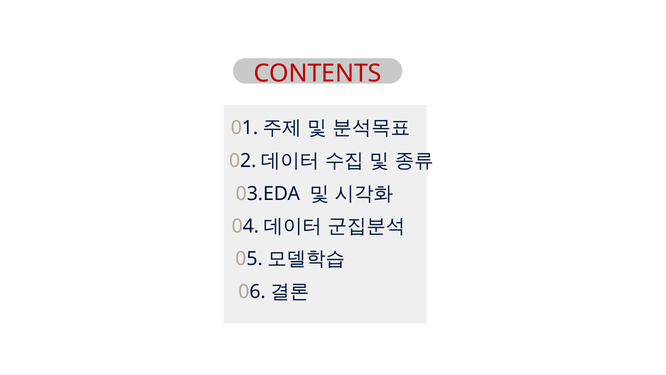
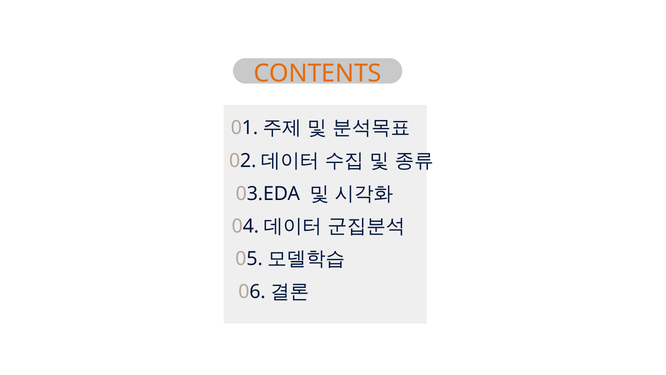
CONTENTS colour: red -> orange (318, 73)
